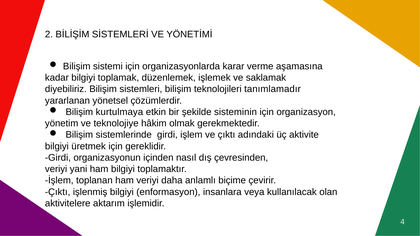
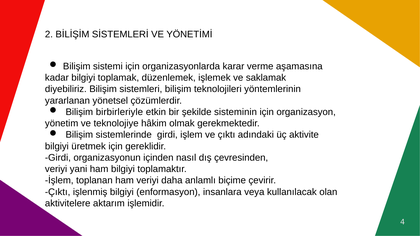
tanımlamadır: tanımlamadır -> yöntemlerinin (273, 89)
kurtulmaya: kurtulmaya -> birbirleriyle (119, 112)
